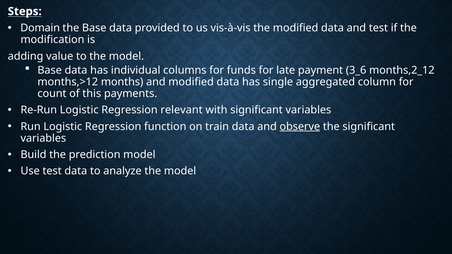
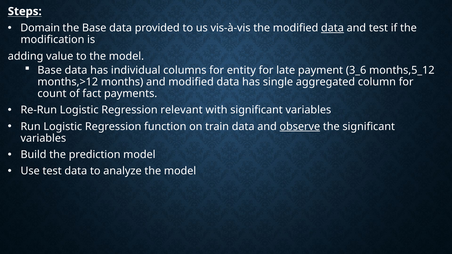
data underline: none -> present (332, 28)
funds: funds -> entity (241, 70)
months,2_12: months,2_12 -> months,5_12 (402, 70)
this: this -> fact (92, 94)
